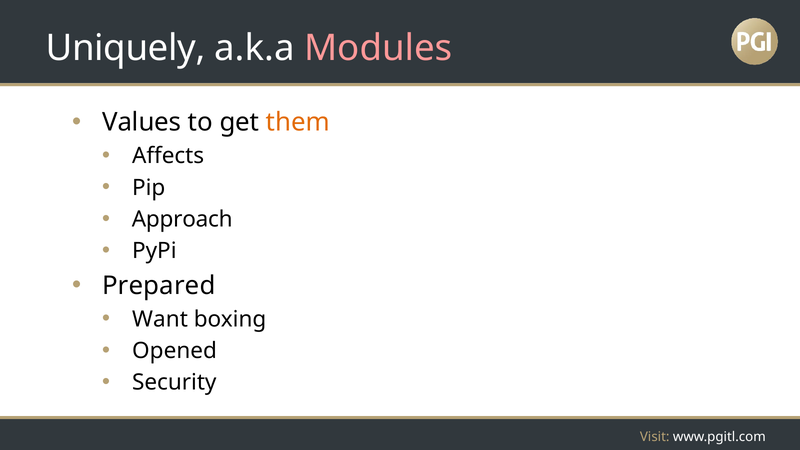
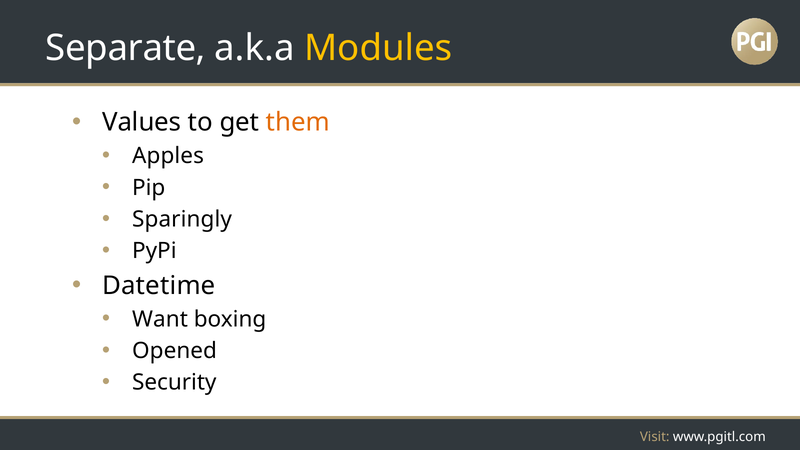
Uniquely: Uniquely -> Separate (126, 48)
Modules colour: pink -> yellow (378, 48)
Affects: Affects -> Apples (168, 156)
Approach: Approach -> Sparingly (182, 219)
Prepared: Prepared -> Datetime (159, 286)
